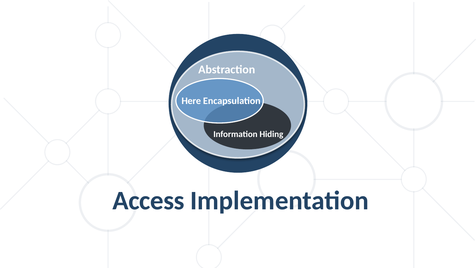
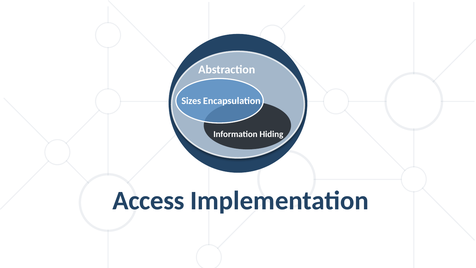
Here: Here -> Sizes (191, 101)
